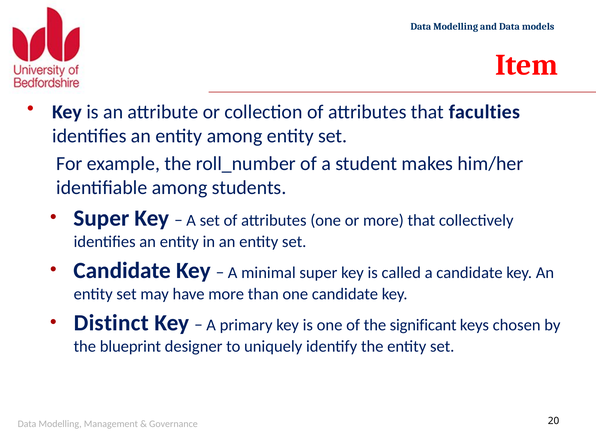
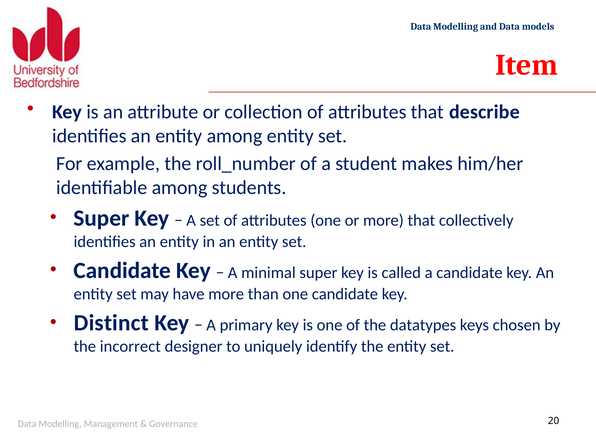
faculties: faculties -> describe (484, 112)
significant: significant -> datatypes (423, 325)
blueprint: blueprint -> incorrect (130, 346)
